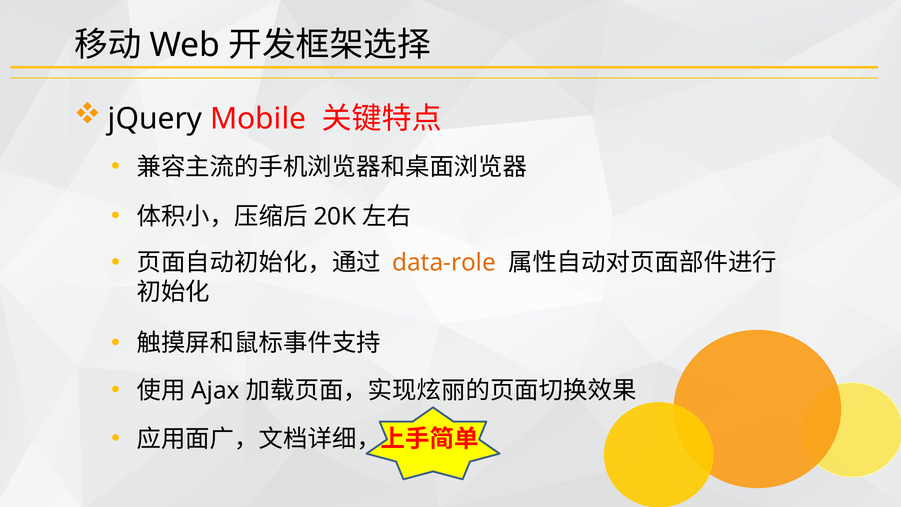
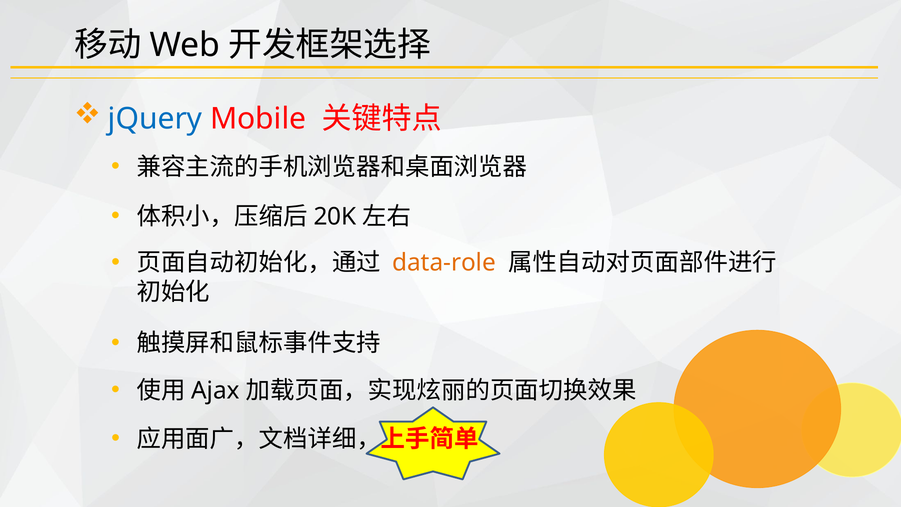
jQuery colour: black -> blue (155, 119)
